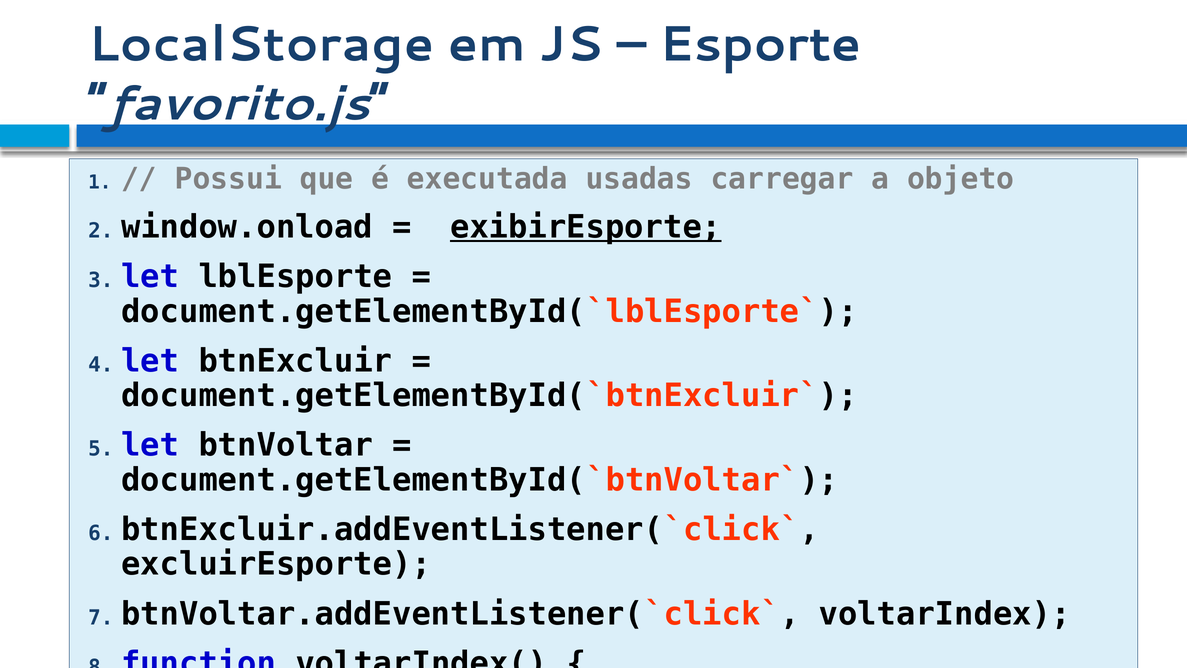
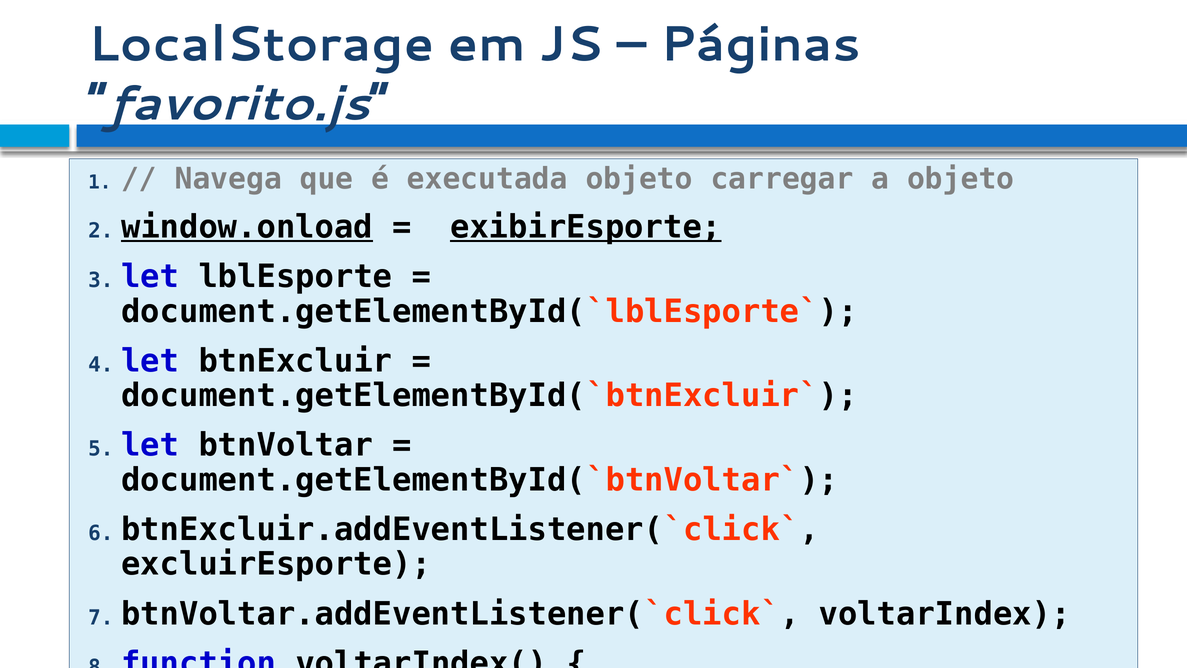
Esporte: Esporte -> Páginas (760, 44)
Possui: Possui -> Navega (228, 179)
executada usadas: usadas -> objeto (639, 179)
window.onload underline: none -> present (247, 227)
